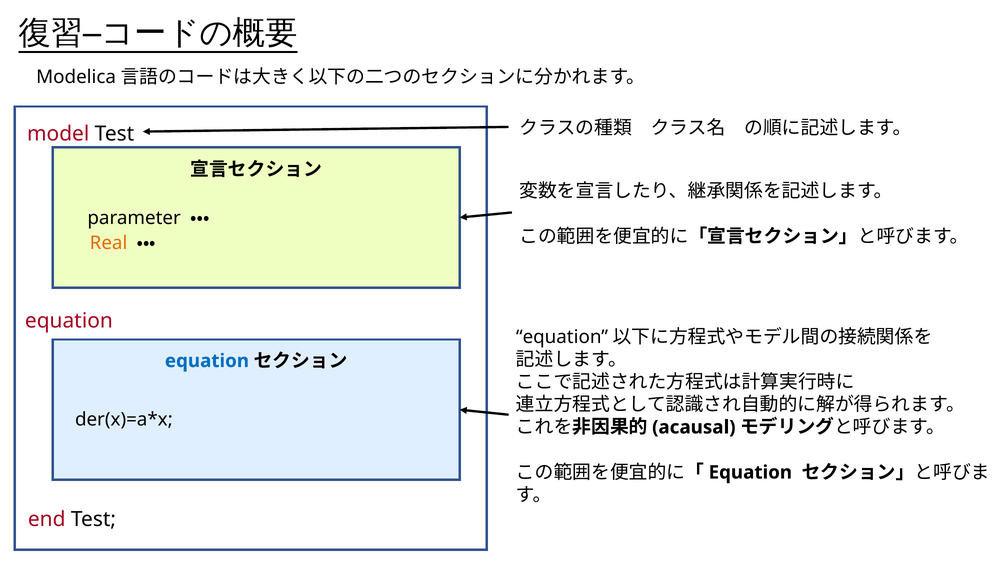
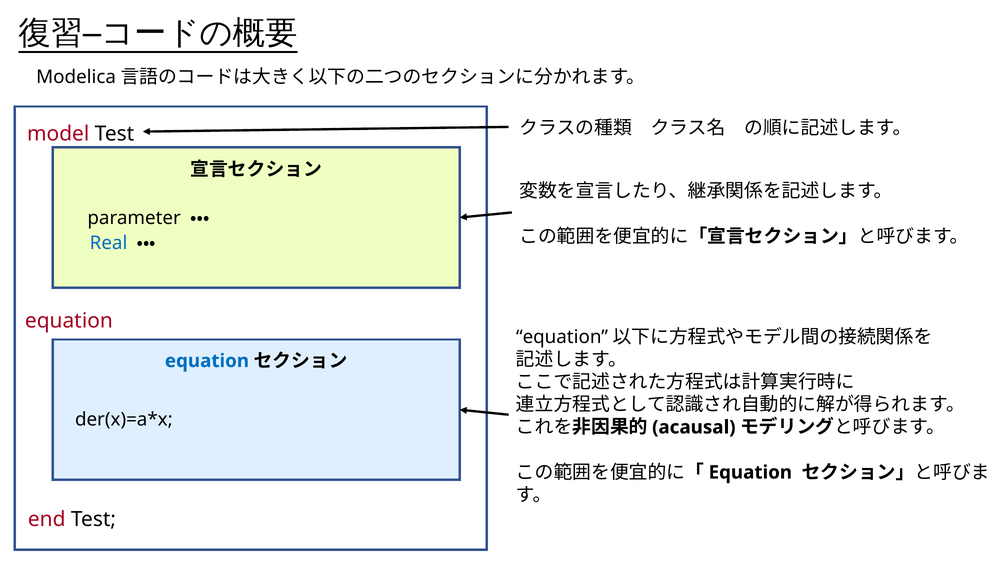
Real colour: orange -> blue (109, 243)
